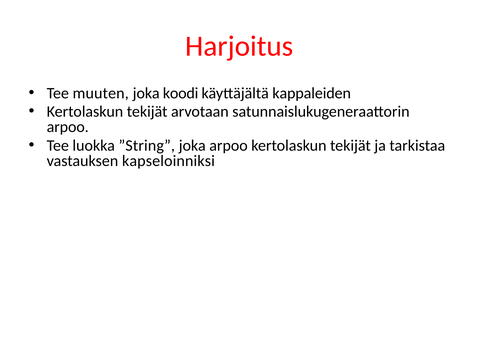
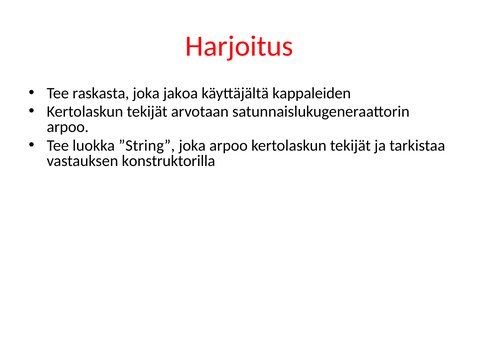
muuten: muuten -> raskasta (101, 93)
koodi: koodi -> jakoa (181, 93)
kapseloinniksi: kapseloinniksi -> konstruktorilla (169, 161)
